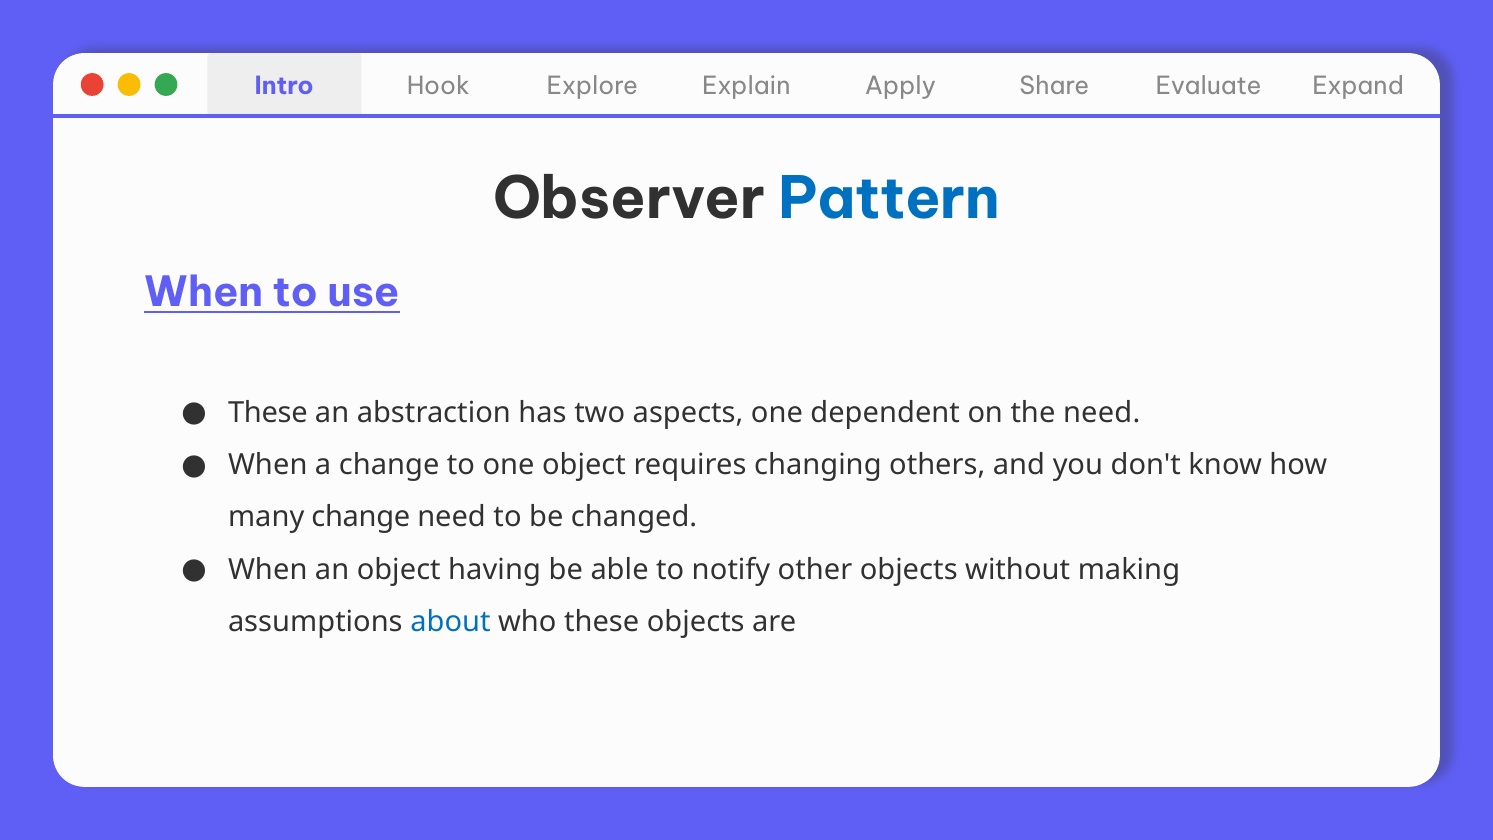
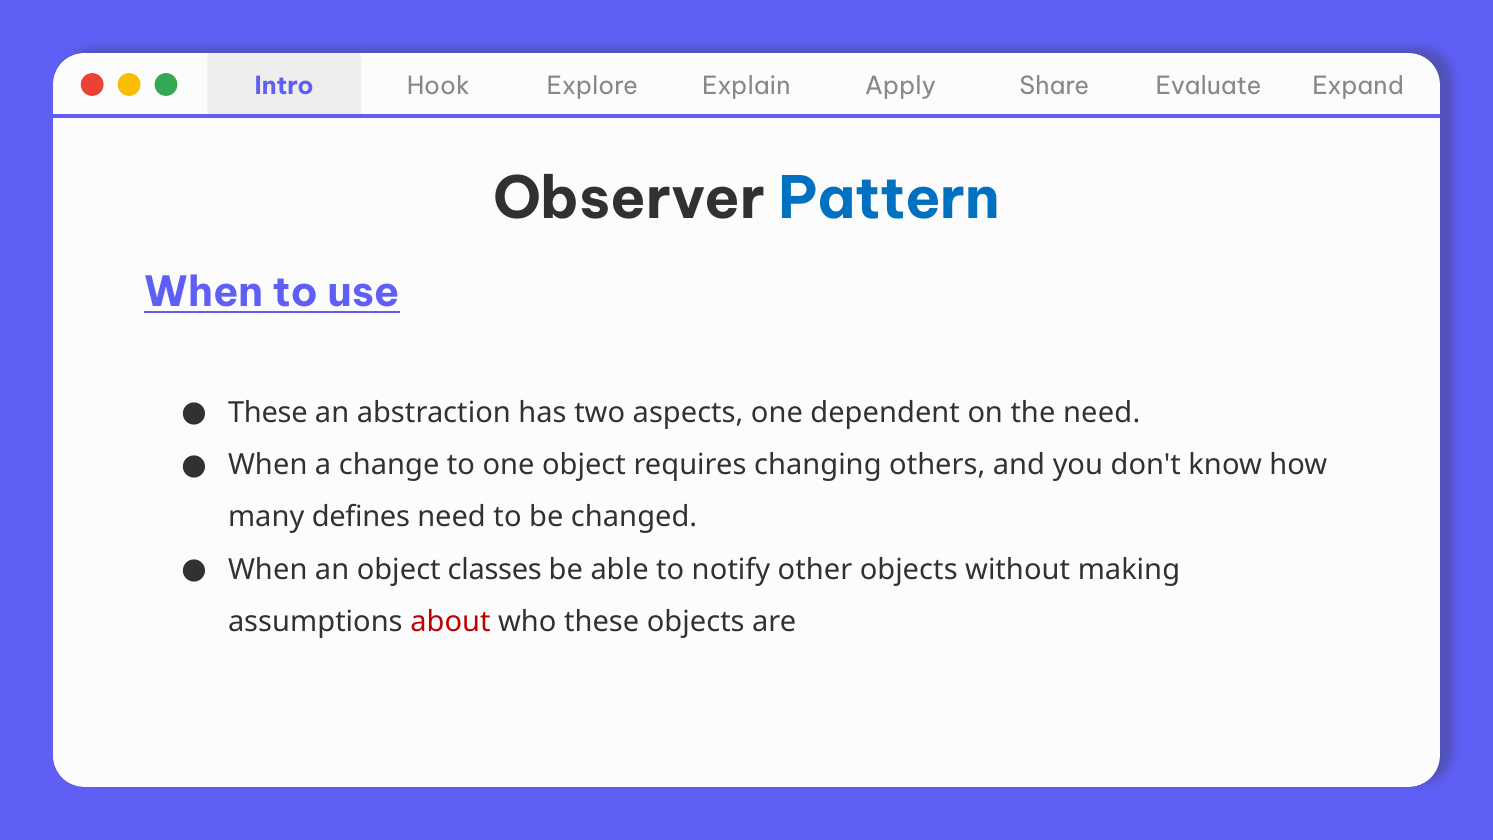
many change: change -> defines (361, 517)
having: having -> classes (495, 569)
about colour: blue -> red (450, 622)
